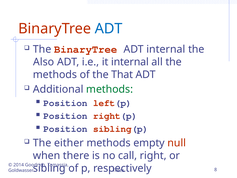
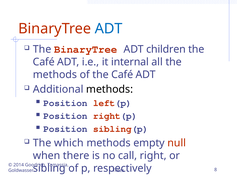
ADT internal: internal -> children (166, 49)
Also: Also -> Café (44, 62)
of the That: That -> Café (122, 74)
methods colour: green -> black (110, 89)
either: either -> which (69, 143)
